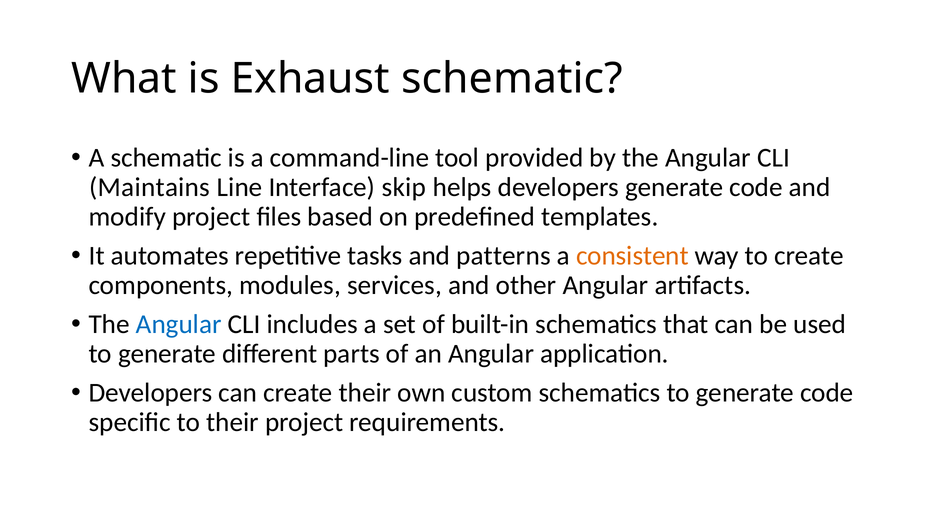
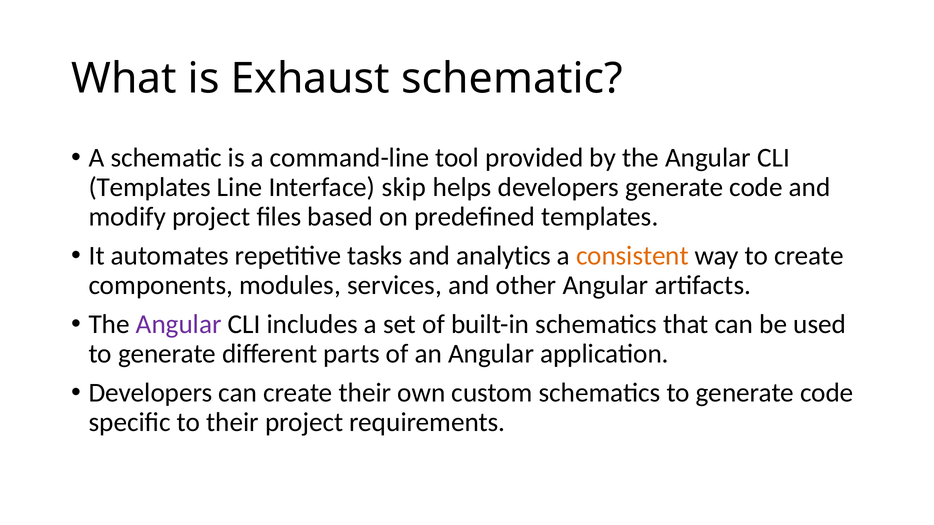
Maintains: Maintains -> Templates (150, 187)
patterns: patterns -> analytics (504, 256)
Angular colour: blue -> purple (179, 325)
